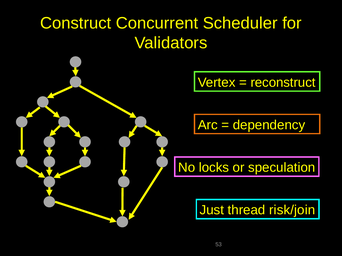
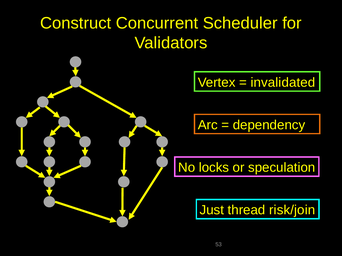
reconstruct: reconstruct -> invalidated (283, 83)
